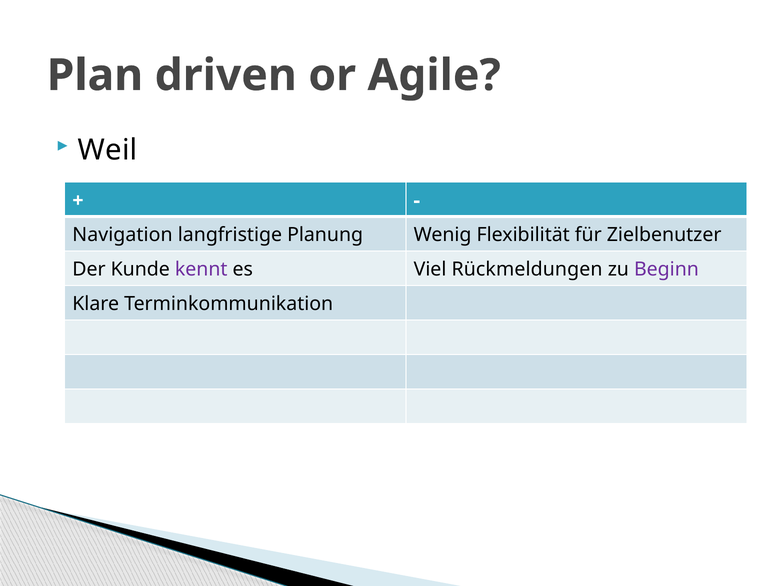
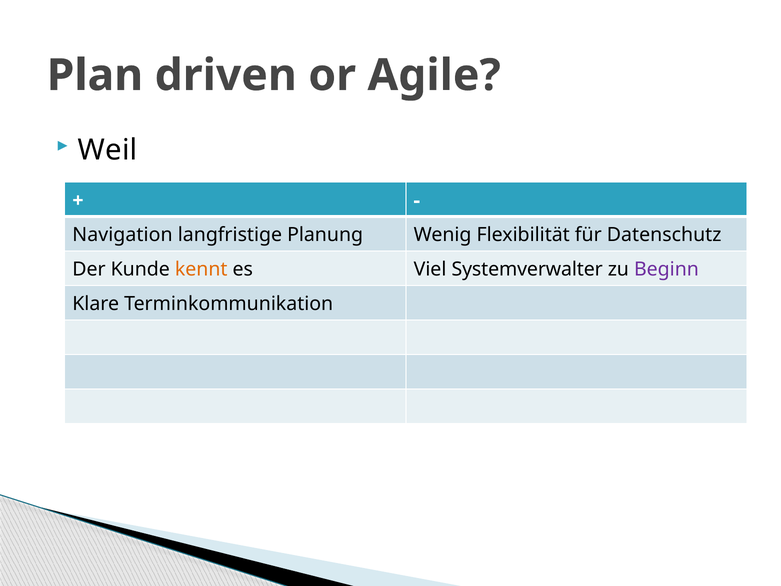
Zielbenutzer: Zielbenutzer -> Datenschutz (664, 235)
kennt colour: purple -> orange (201, 269)
Rückmeldungen: Rückmeldungen -> Systemverwalter (527, 269)
